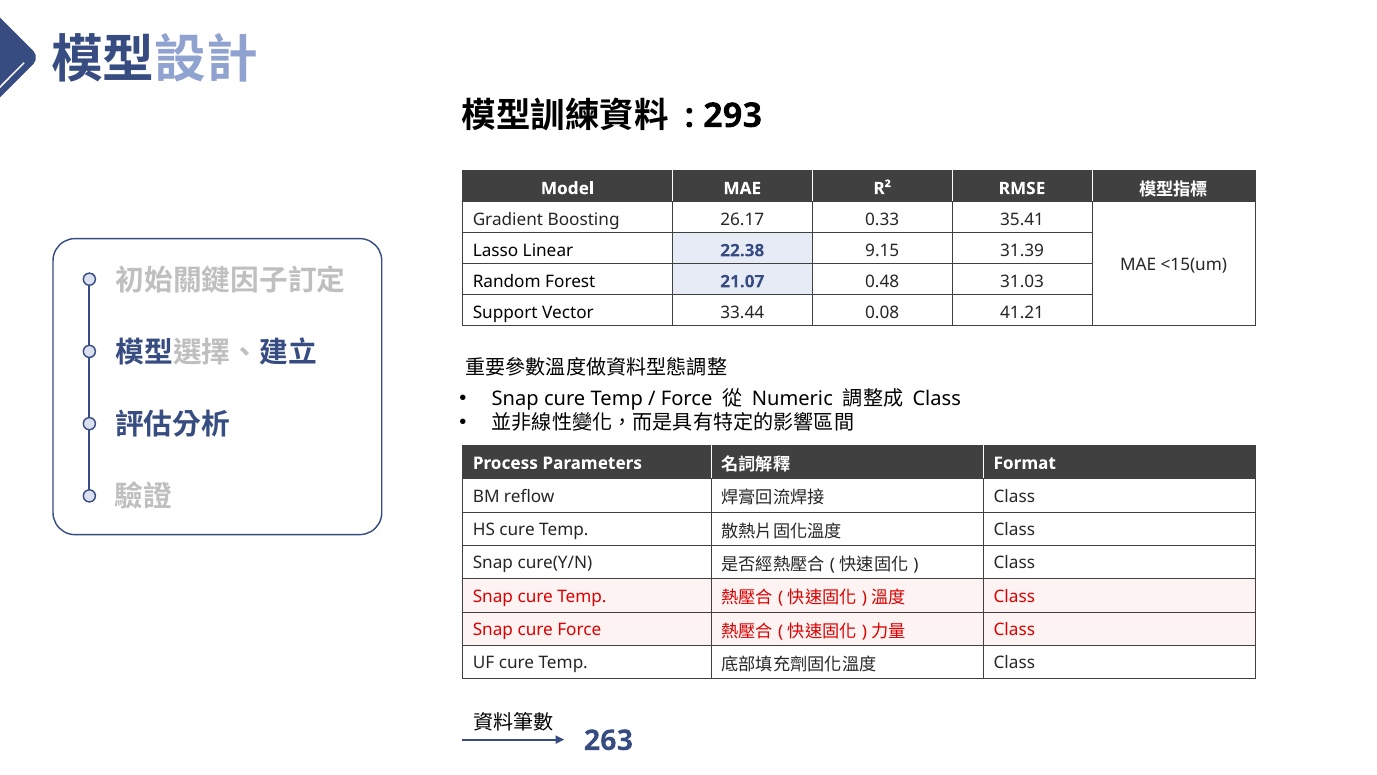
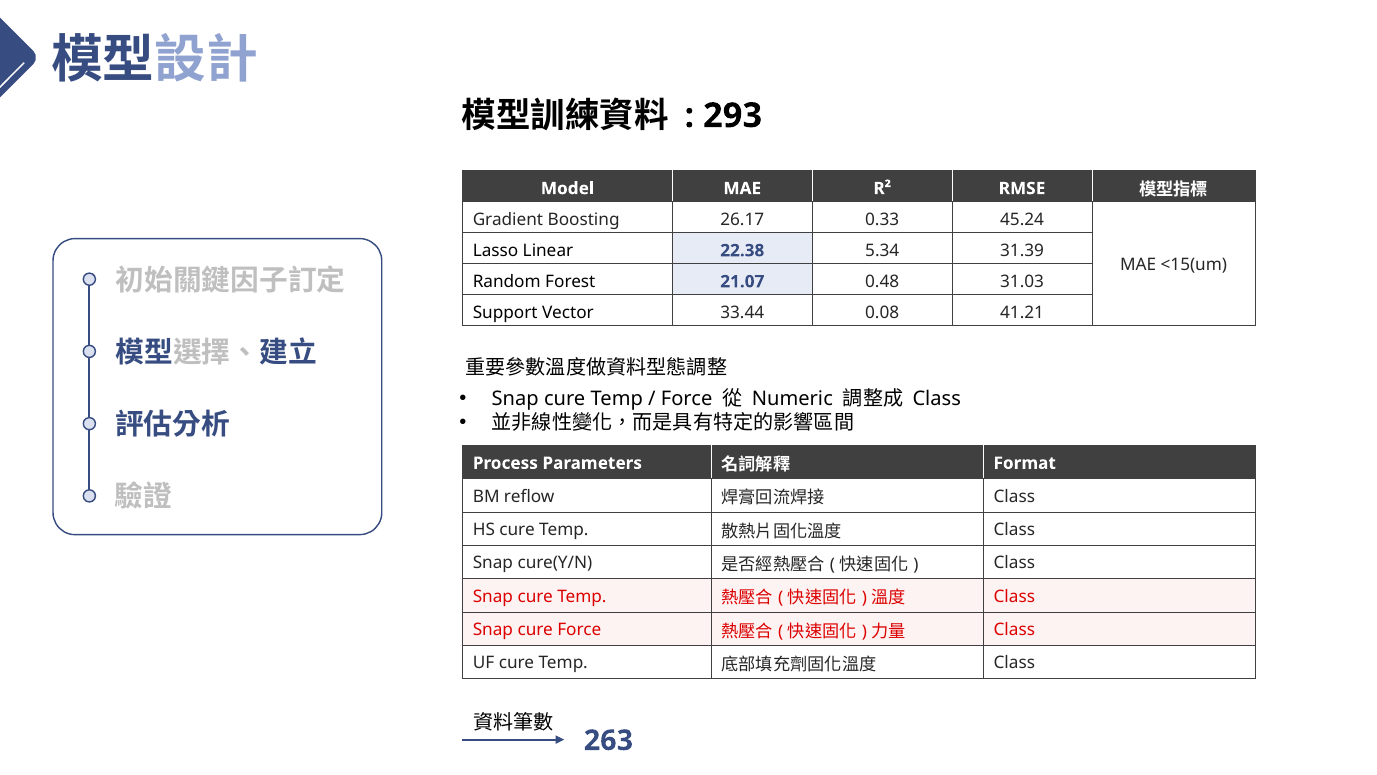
35.41: 35.41 -> 45.24 (1022, 219)
9.15: 9.15 -> 5.34 (882, 250)
